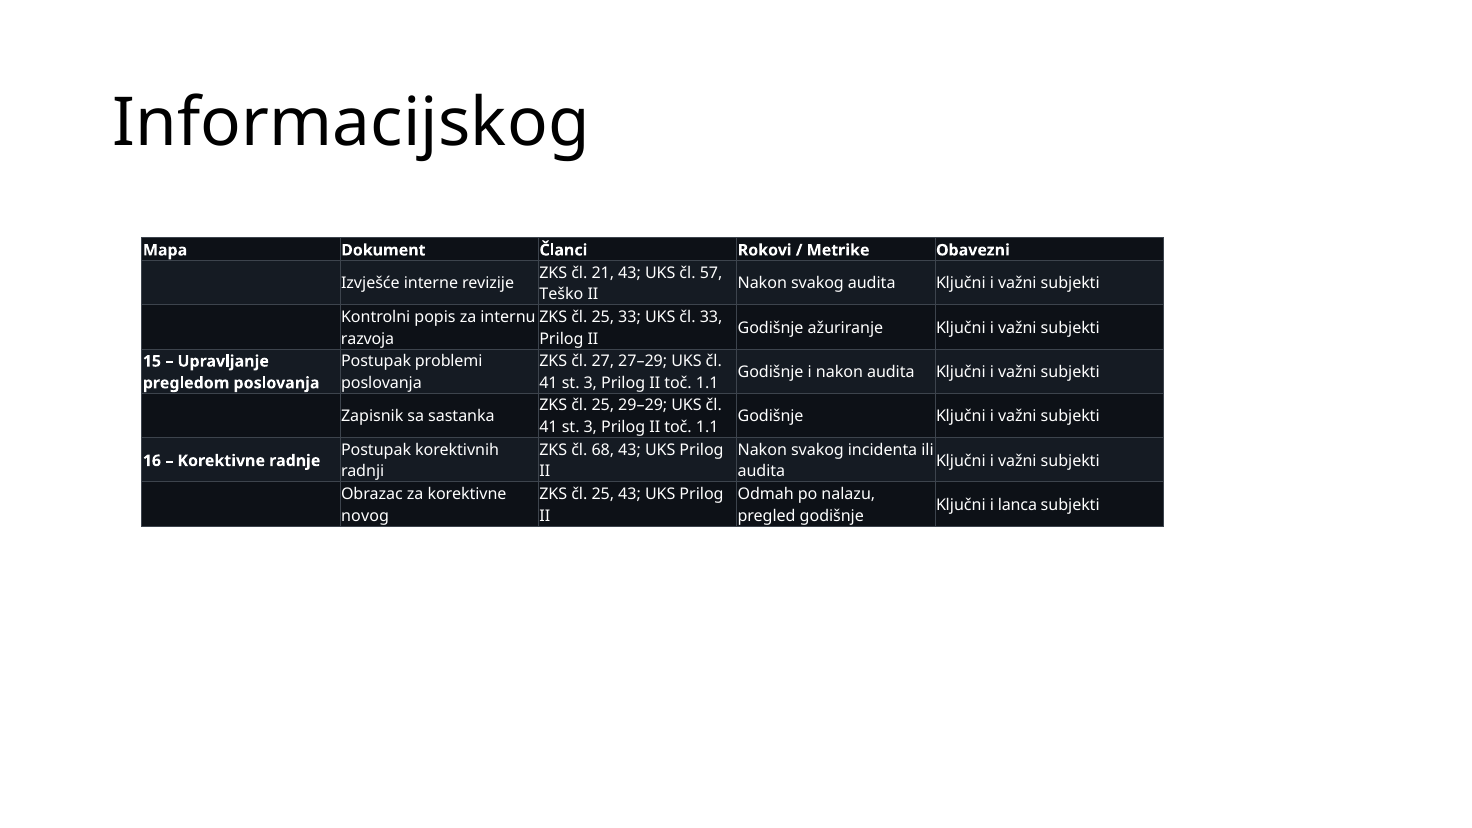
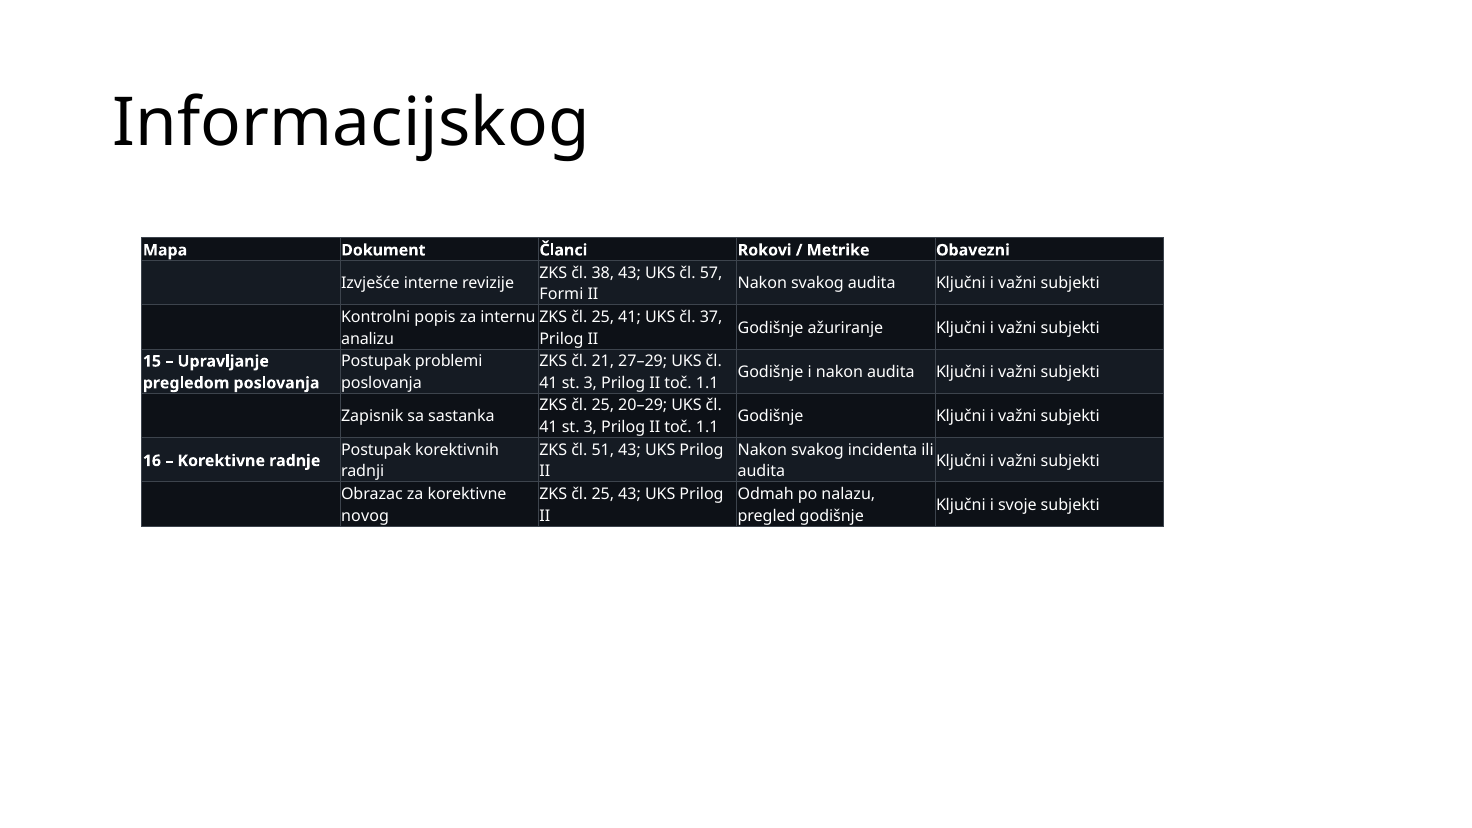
21: 21 -> 38 (603, 273)
Teško: Teško -> Formi (561, 294)
25 33: 33 -> 41 (630, 317)
čl 33: 33 -> 37 (711, 317)
razvoja: razvoja -> analizu (368, 339)
27: 27 -> 21 (603, 361)
29–29: 29–29 -> 20–29 (643, 406)
68: 68 -> 51 (603, 450)
lanca: lanca -> svoje (1017, 505)
